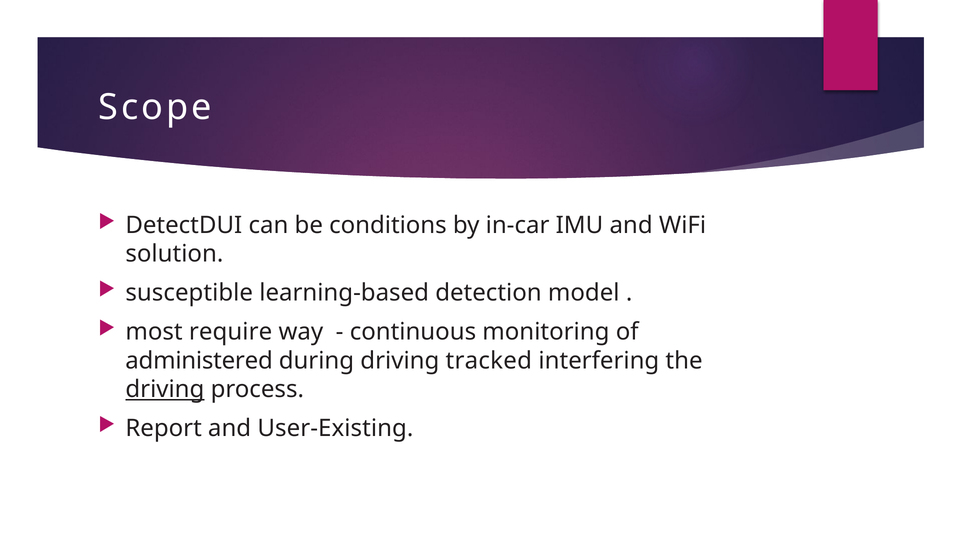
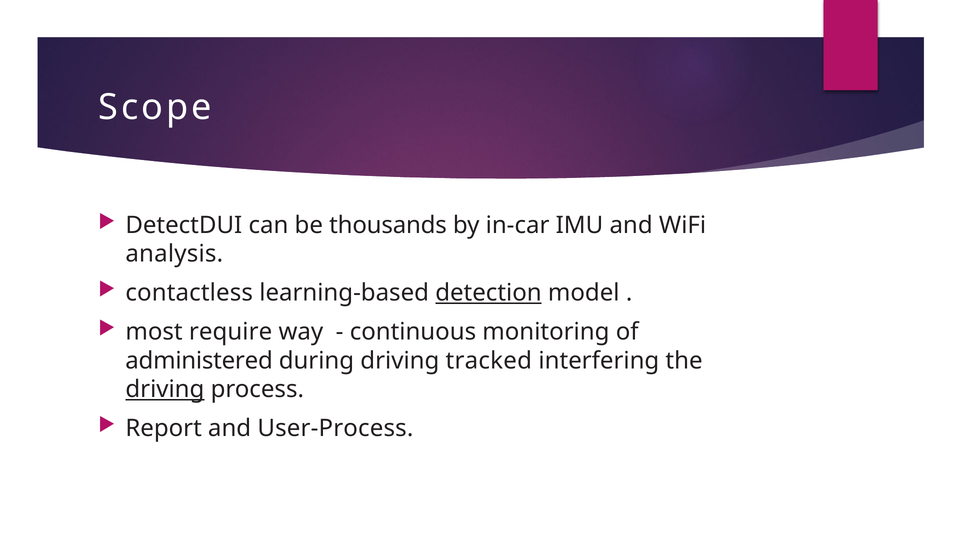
conditions: conditions -> thousands (388, 225)
solution: solution -> analysis (174, 254)
susceptible: susceptible -> contactless (189, 293)
detection underline: none -> present (488, 293)
User-Existing: User-Existing -> User-Process (335, 428)
